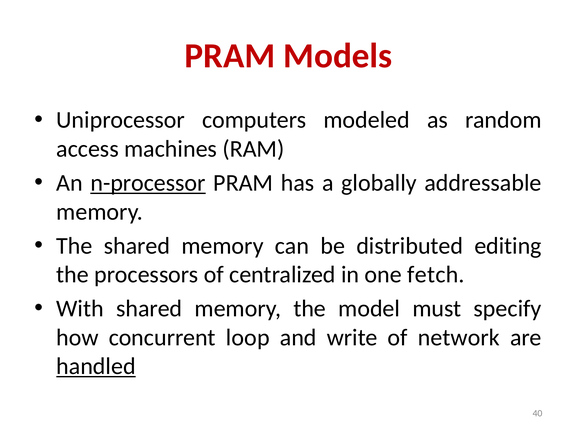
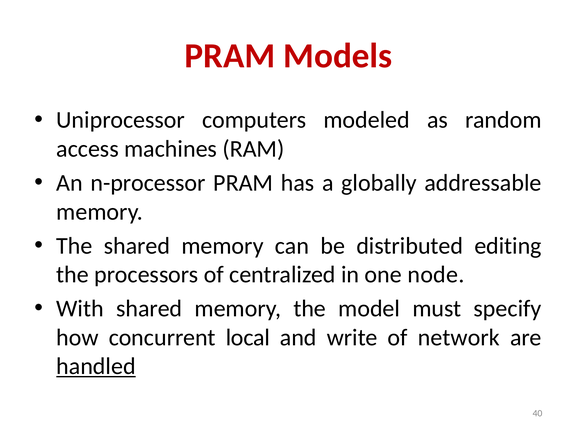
n-processor underline: present -> none (148, 183)
fetch: fetch -> node (436, 274)
loop: loop -> local (248, 337)
